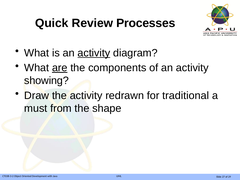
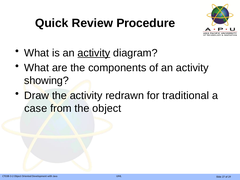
Processes: Processes -> Procedure (146, 23)
are underline: present -> none (60, 68)
must: must -> case (36, 108)
the shape: shape -> object (107, 108)
